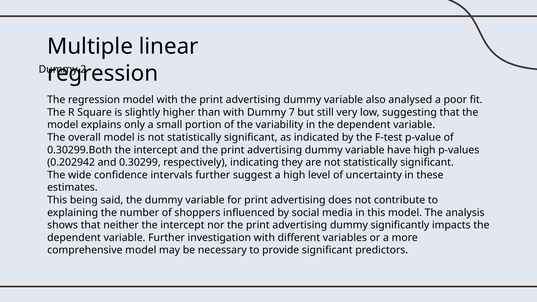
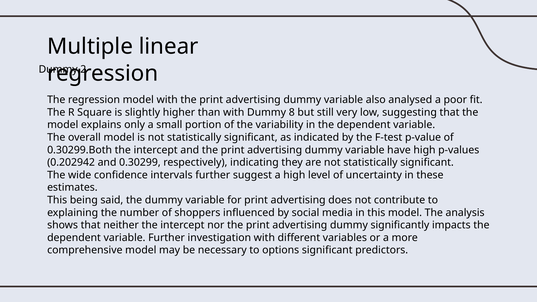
7: 7 -> 8 (292, 112)
provide: provide -> options (281, 250)
